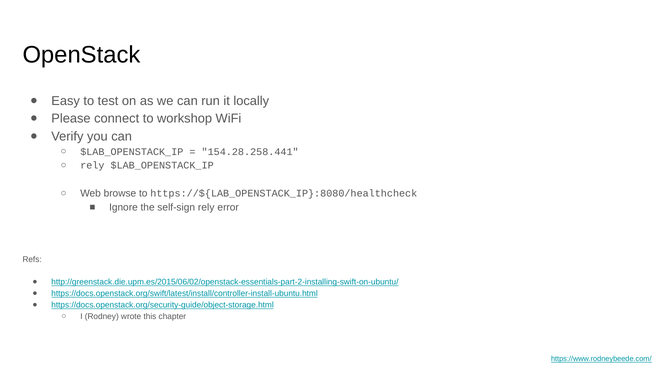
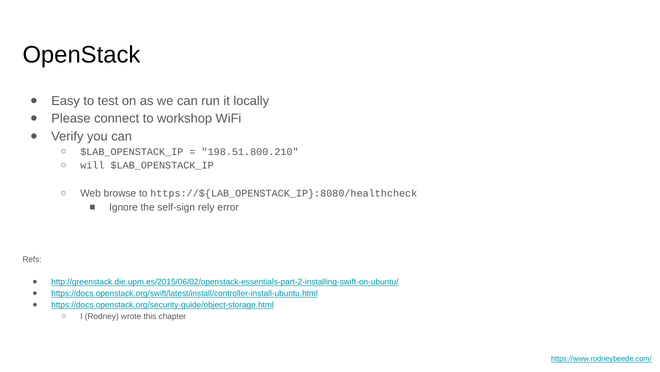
154.28.258.441: 154.28.258.441 -> 198.51.800.210 (250, 151)
rely: rely -> will (92, 165)
